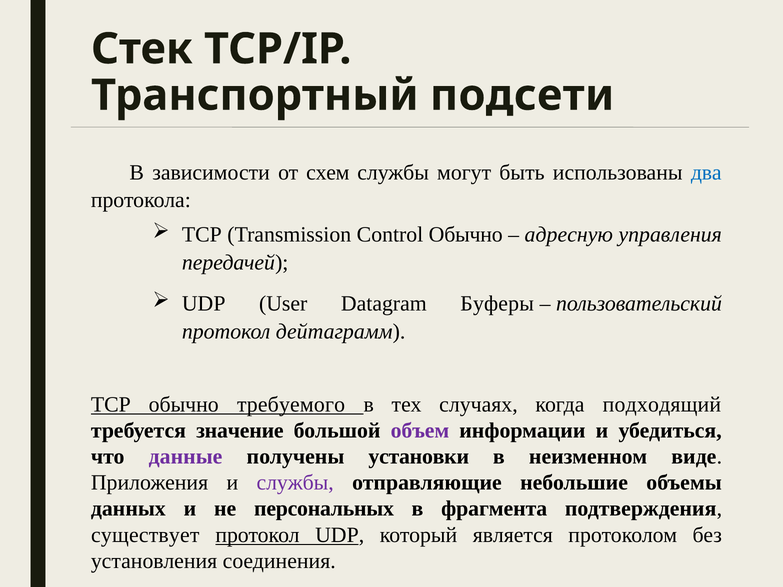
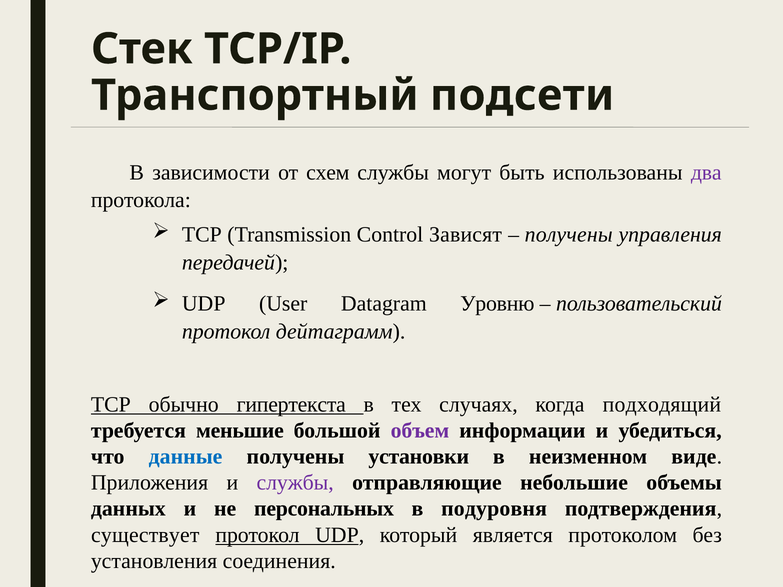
два colour: blue -> purple (706, 172)
Control Обычно: Обычно -> Зависят (466, 235)
адресную: адресную -> получены (569, 235)
Буферы: Буферы -> Уровню (497, 304)
требуемого: требуемого -> гипертекста (291, 405)
значение: значение -> меньшие (240, 431)
данные colour: purple -> blue (186, 457)
фрагмента: фрагмента -> подуровня (494, 509)
